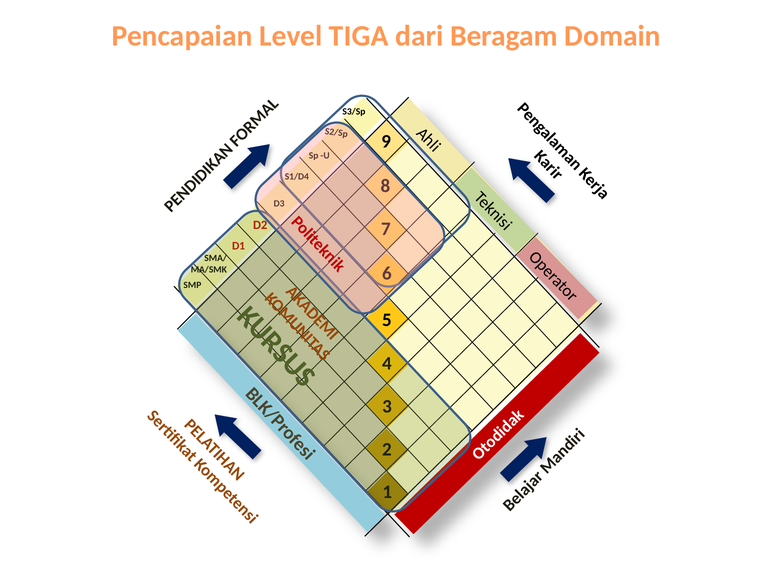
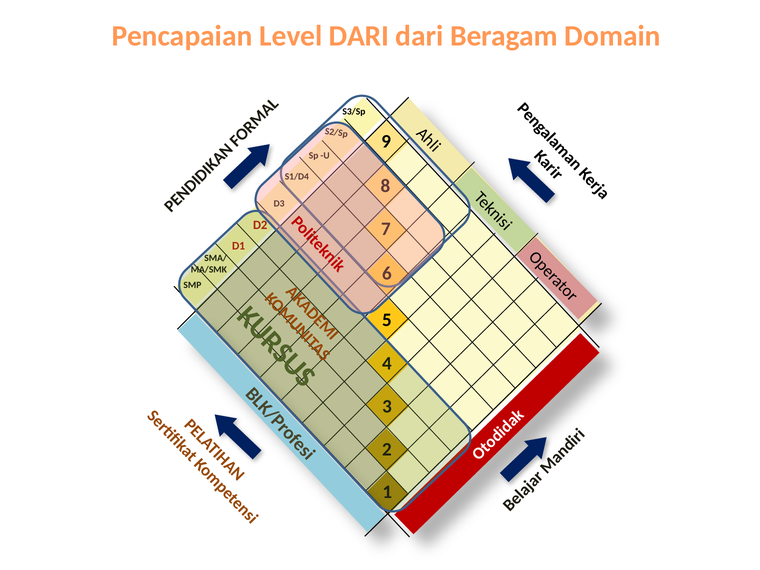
Level TIGA: TIGA -> DARI (359, 36)
